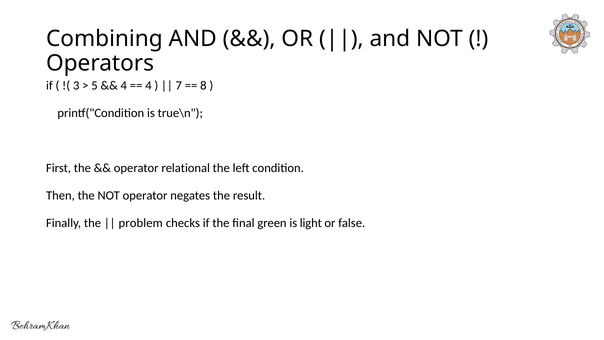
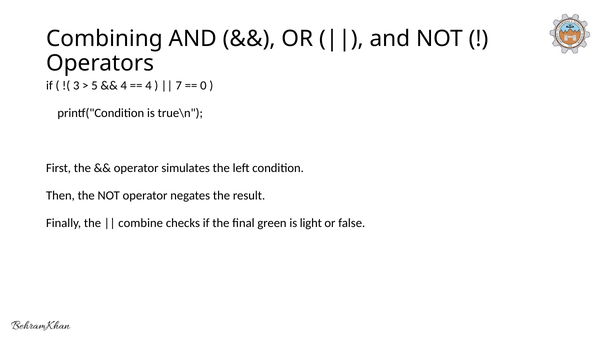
8: 8 -> 0 (203, 86)
relational: relational -> simulates (186, 168)
problem: problem -> combine (141, 223)
